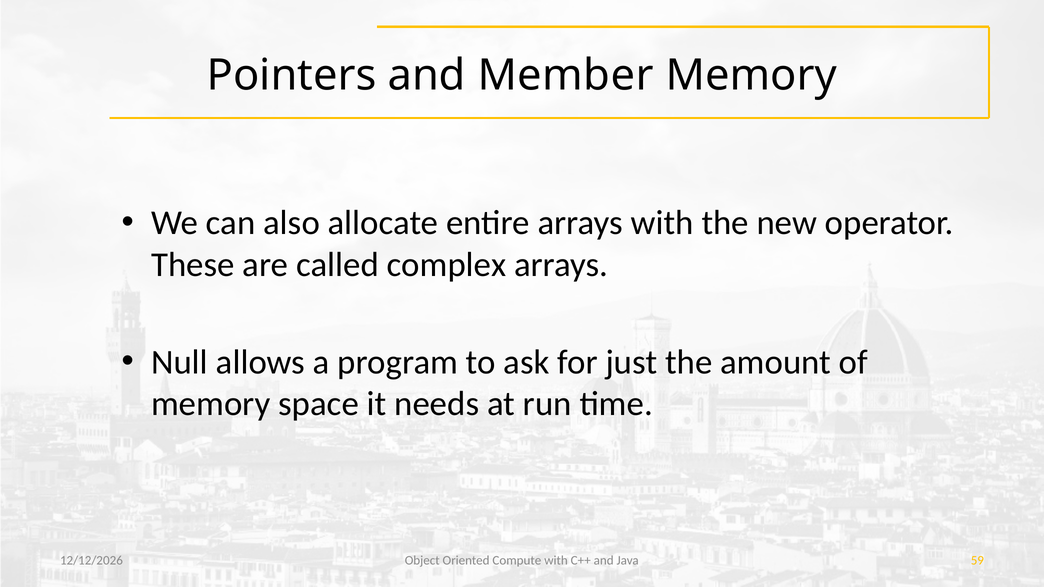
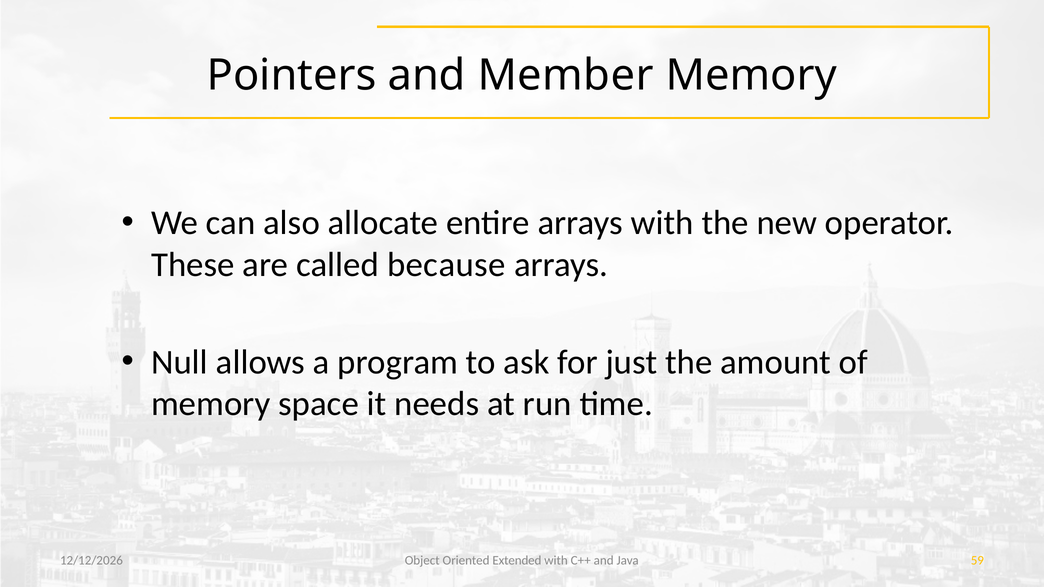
complex: complex -> because (446, 265)
Compute: Compute -> Extended (517, 561)
